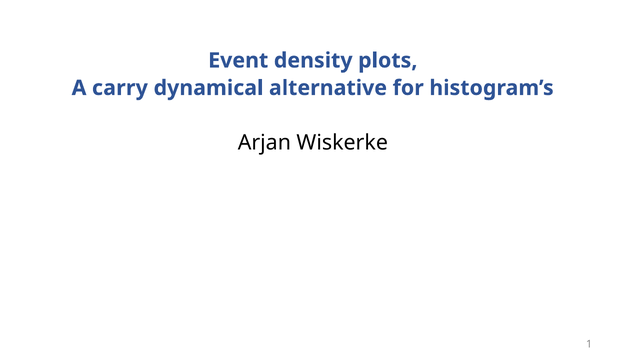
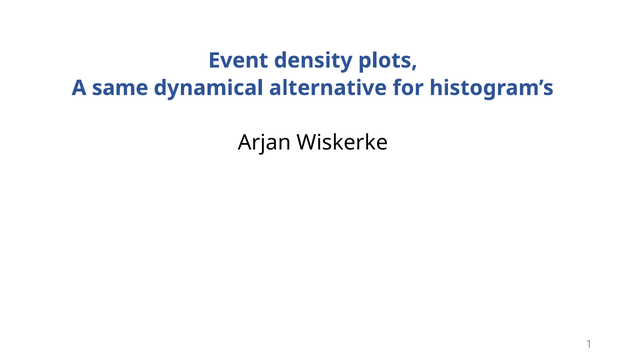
carry: carry -> same (120, 88)
